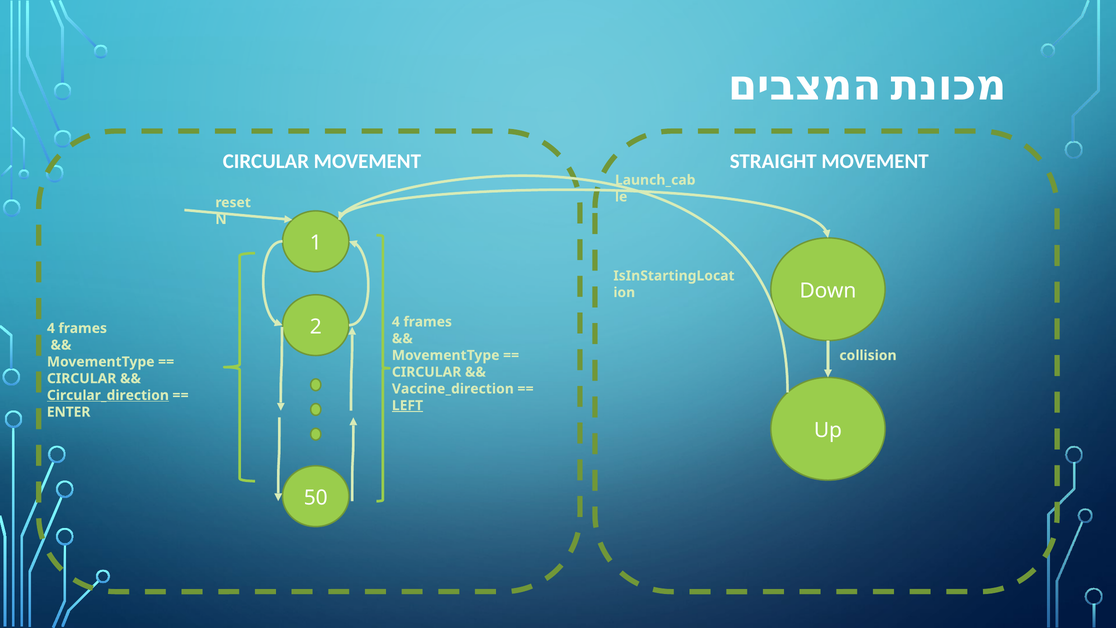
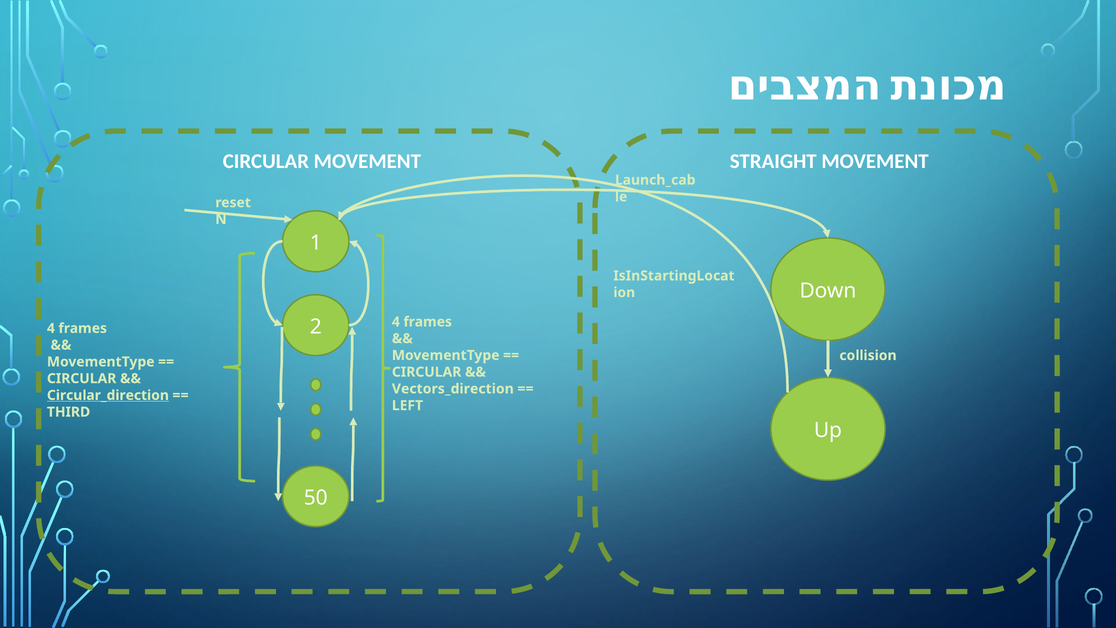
Vaccine_direction: Vaccine_direction -> Vectors_direction (453, 389)
LEFT underline: present -> none (407, 405)
ENTER: ENTER -> THIRD (69, 412)
